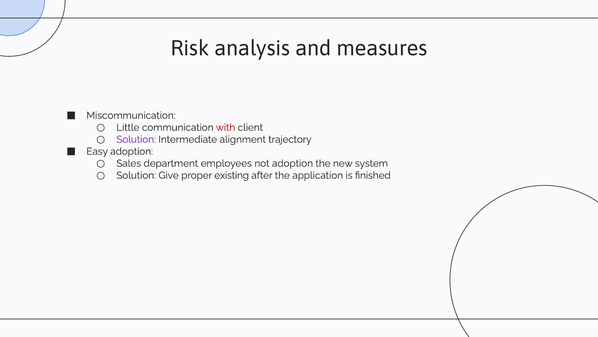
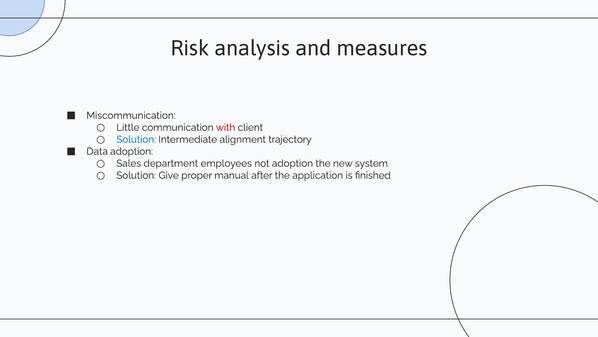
Solution colour: purple -> blue (136, 139)
Easy: Easy -> Data (97, 151)
existing: existing -> manual (232, 175)
